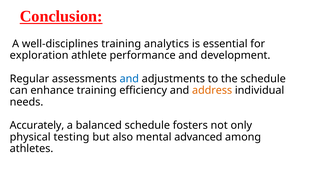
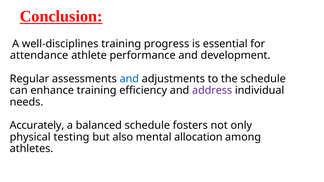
analytics: analytics -> progress (167, 44)
exploration: exploration -> attendance (39, 56)
address colour: orange -> purple (212, 91)
advanced: advanced -> allocation (198, 137)
